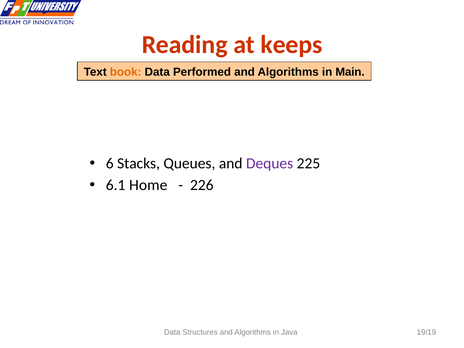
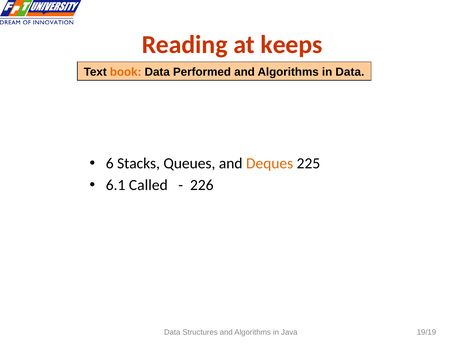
in Main: Main -> Data (350, 72)
Deques colour: purple -> orange (270, 163)
Home: Home -> Called (148, 185)
